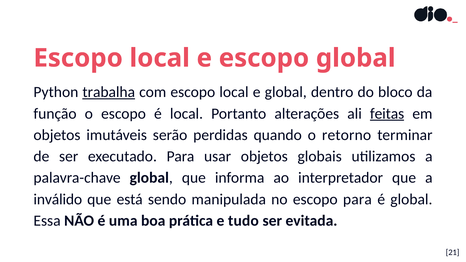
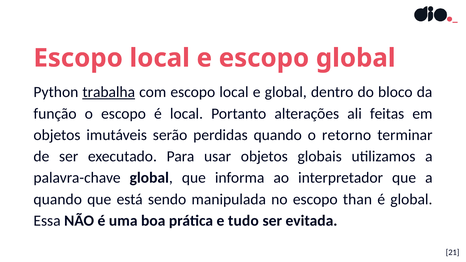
feitas underline: present -> none (387, 114)
inválido: inválido -> quando (58, 199)
escopo para: para -> than (357, 199)
